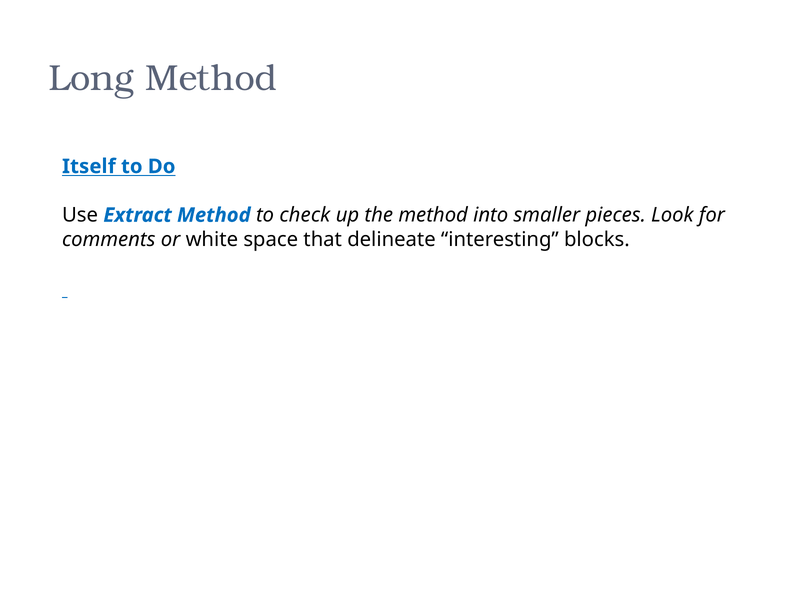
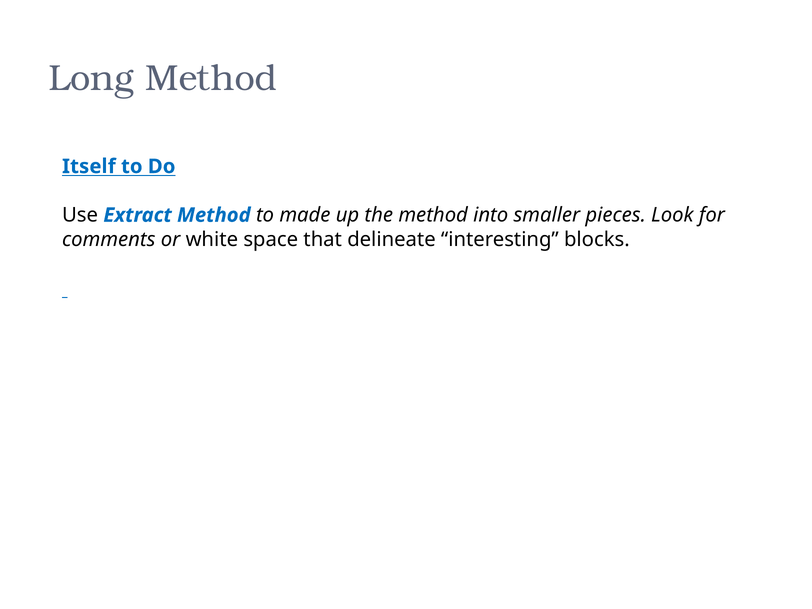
check: check -> made (305, 215)
